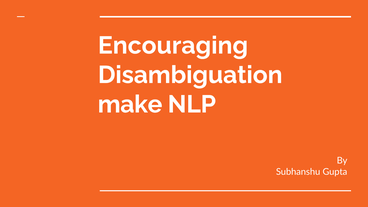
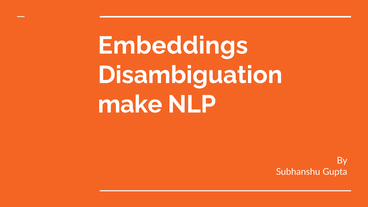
Encouraging: Encouraging -> Embeddings (173, 45)
